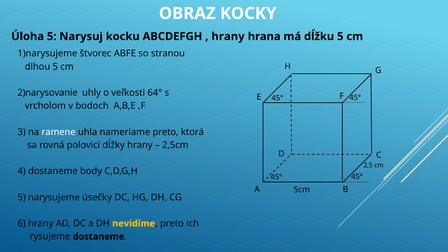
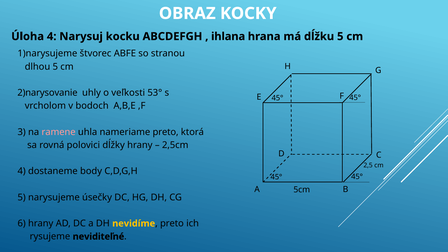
Úloha 5: 5 -> 4 (52, 36)
hrany: hrany -> ihlana (228, 36)
64°: 64° -> 53° (155, 93)
ramene colour: white -> pink (59, 132)
rysujeme dostaneme: dostaneme -> neviditeľné (98, 237)
